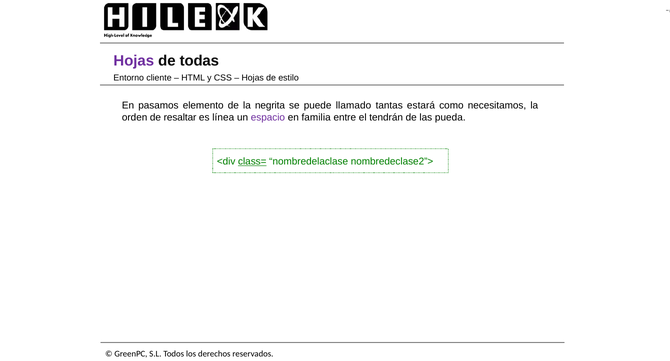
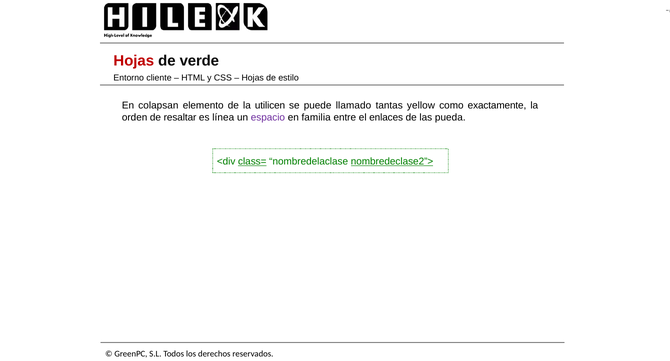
Hojas colour: purple -> red (134, 61)
todas: todas -> verde (199, 61)
pasamos: pasamos -> colapsan (158, 106)
negrita: negrita -> utilicen (270, 106)
estará: estará -> yellow (421, 106)
necesitamos: necesitamos -> exactamente (497, 106)
tendrán: tendrán -> enlaces (386, 118)
nombredeclase2”> underline: none -> present (392, 162)
